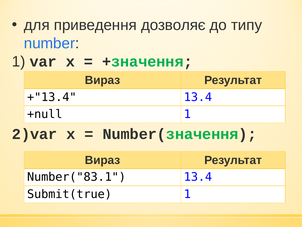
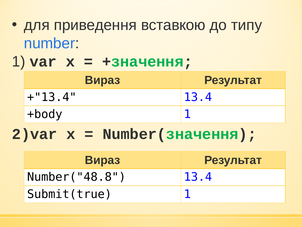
дозволяє: дозволяє -> вставкою (173, 25)
+null: +null -> +body (45, 114)
Number("83.1: Number("83.1 -> Number("48.8 (76, 177)
